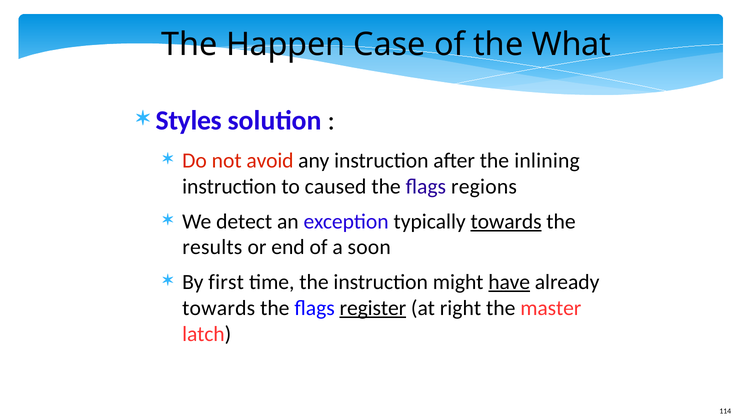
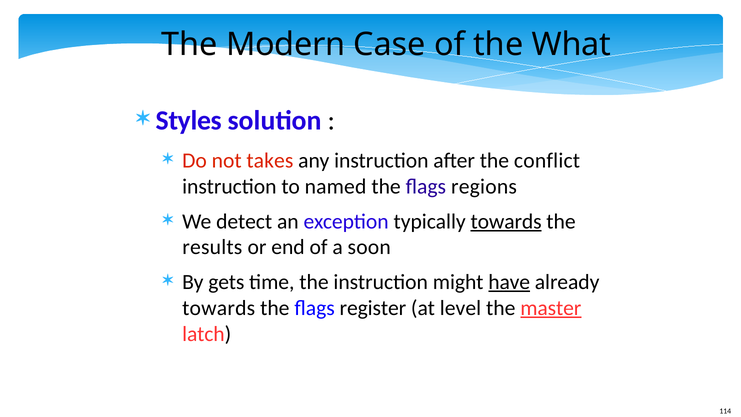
Happen: Happen -> Modern (286, 45)
avoid: avoid -> takes (270, 161)
inlining: inlining -> conflict (547, 161)
caused: caused -> named (336, 187)
first: first -> gets (226, 282)
register underline: present -> none (373, 308)
right: right -> level (460, 308)
master underline: none -> present (551, 308)
